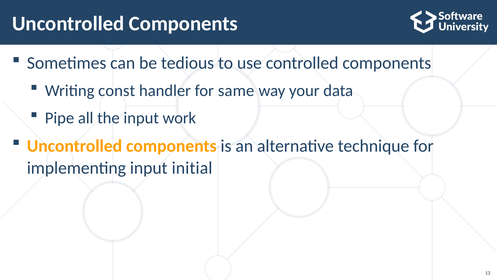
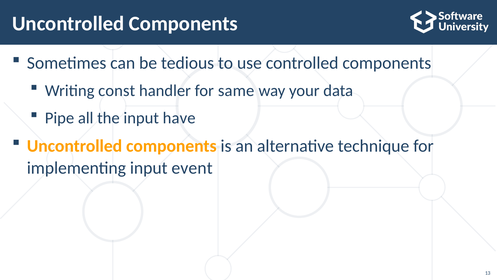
work: work -> have (179, 118)
initial: initial -> event (192, 168)
